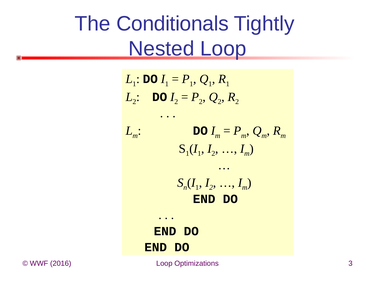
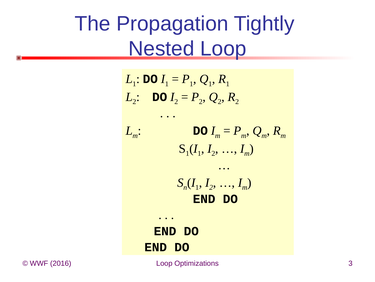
Conditionals: Conditionals -> Propagation (172, 24)
